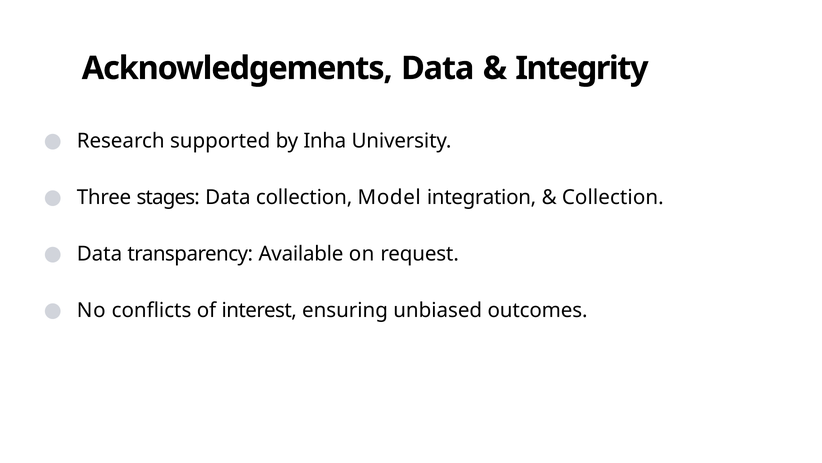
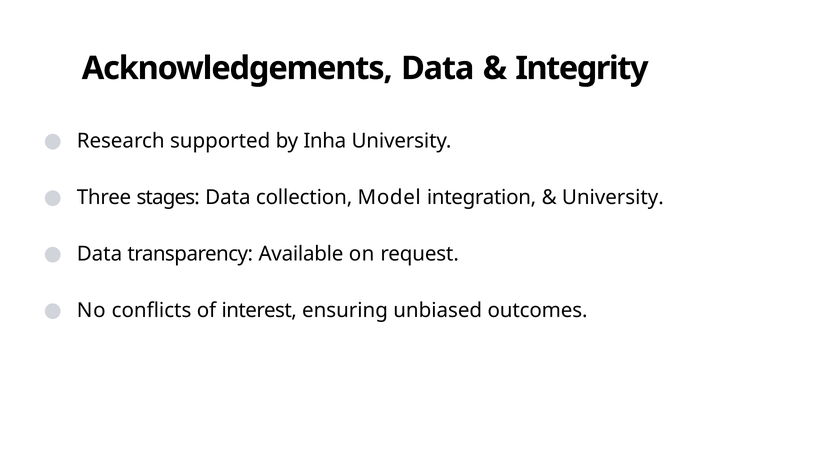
Collection: Collection -> University (613, 197)
